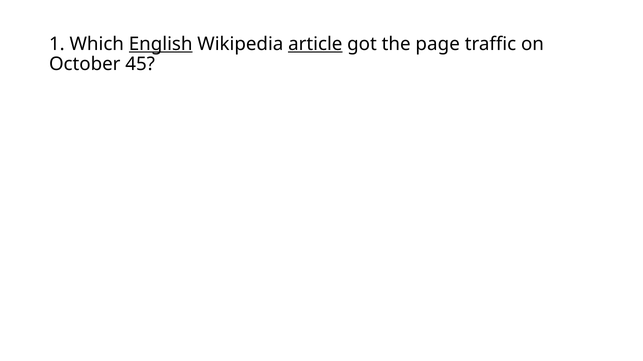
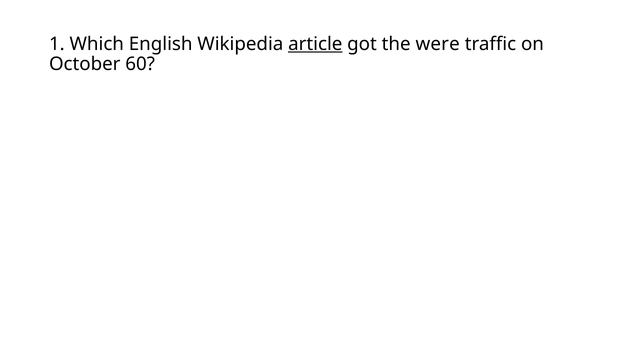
English underline: present -> none (161, 44)
page: page -> were (438, 44)
45: 45 -> 60 (140, 64)
